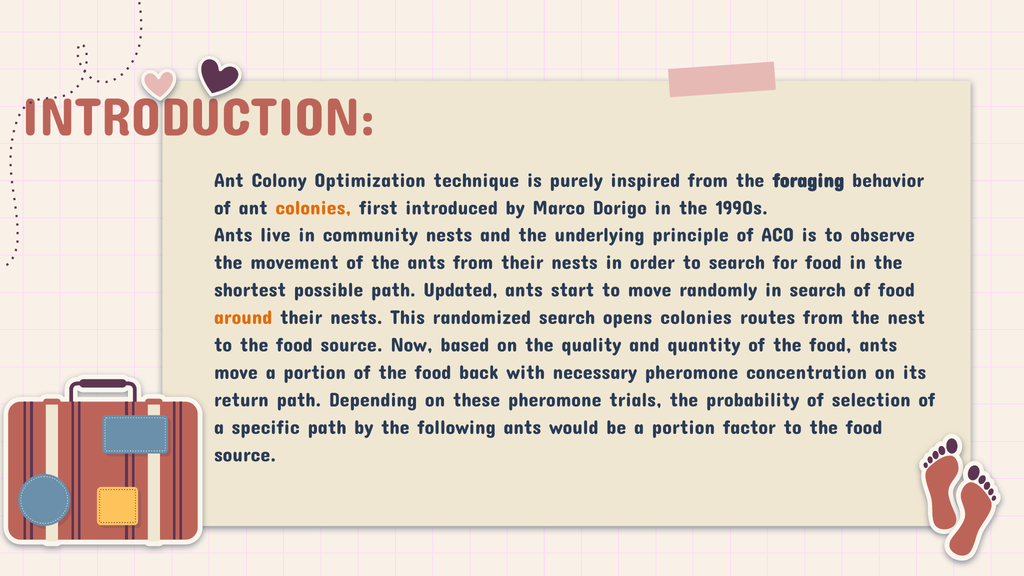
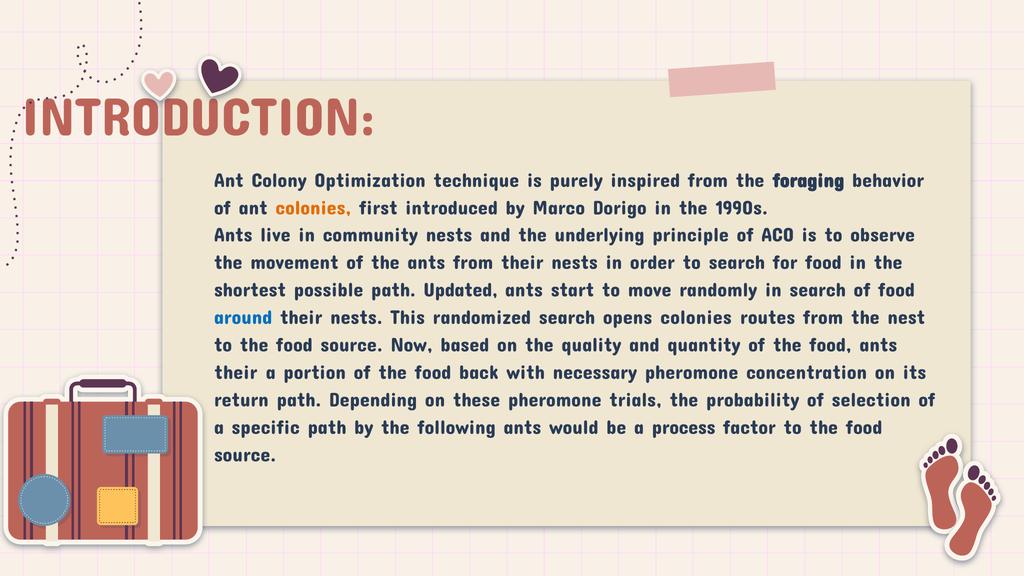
around colour: orange -> blue (243, 318)
move: move -> their (236, 373)
be a portion: portion -> process (684, 428)
